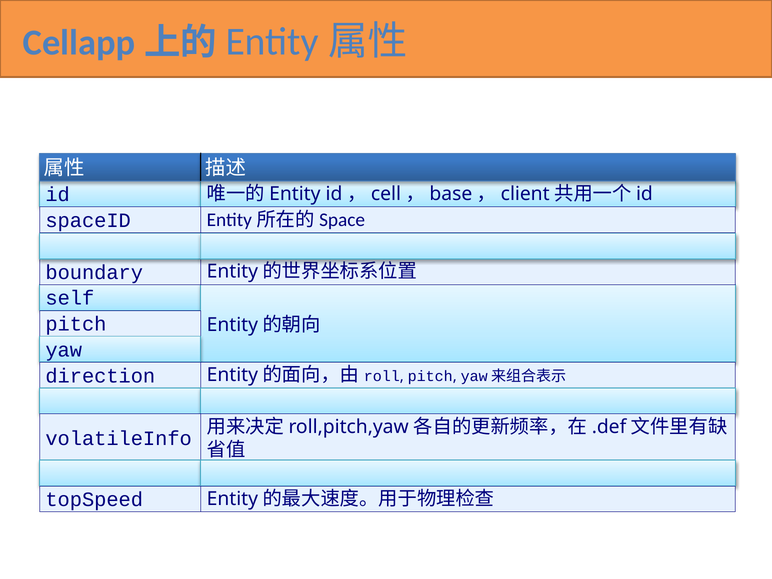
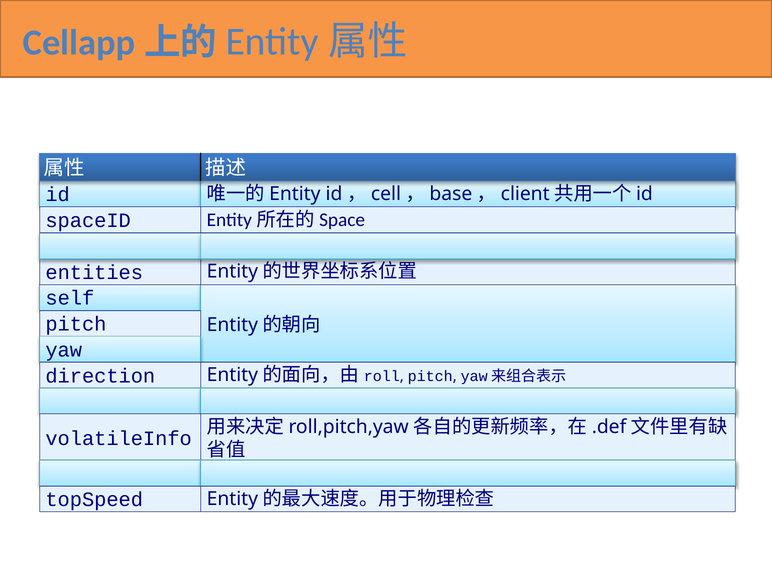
boundary: boundary -> entities (94, 272)
